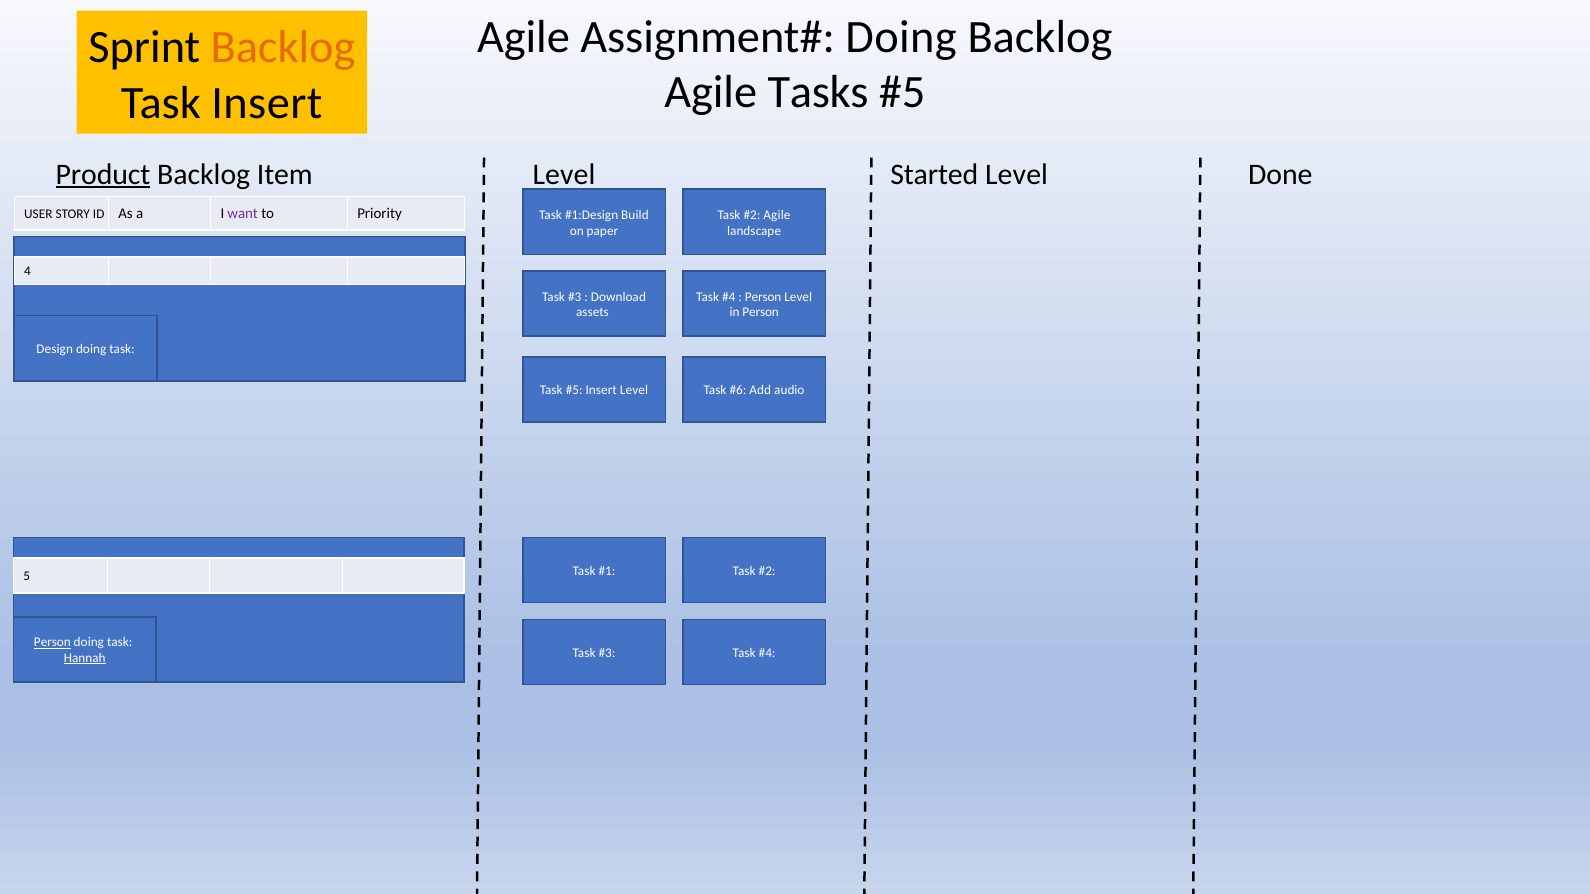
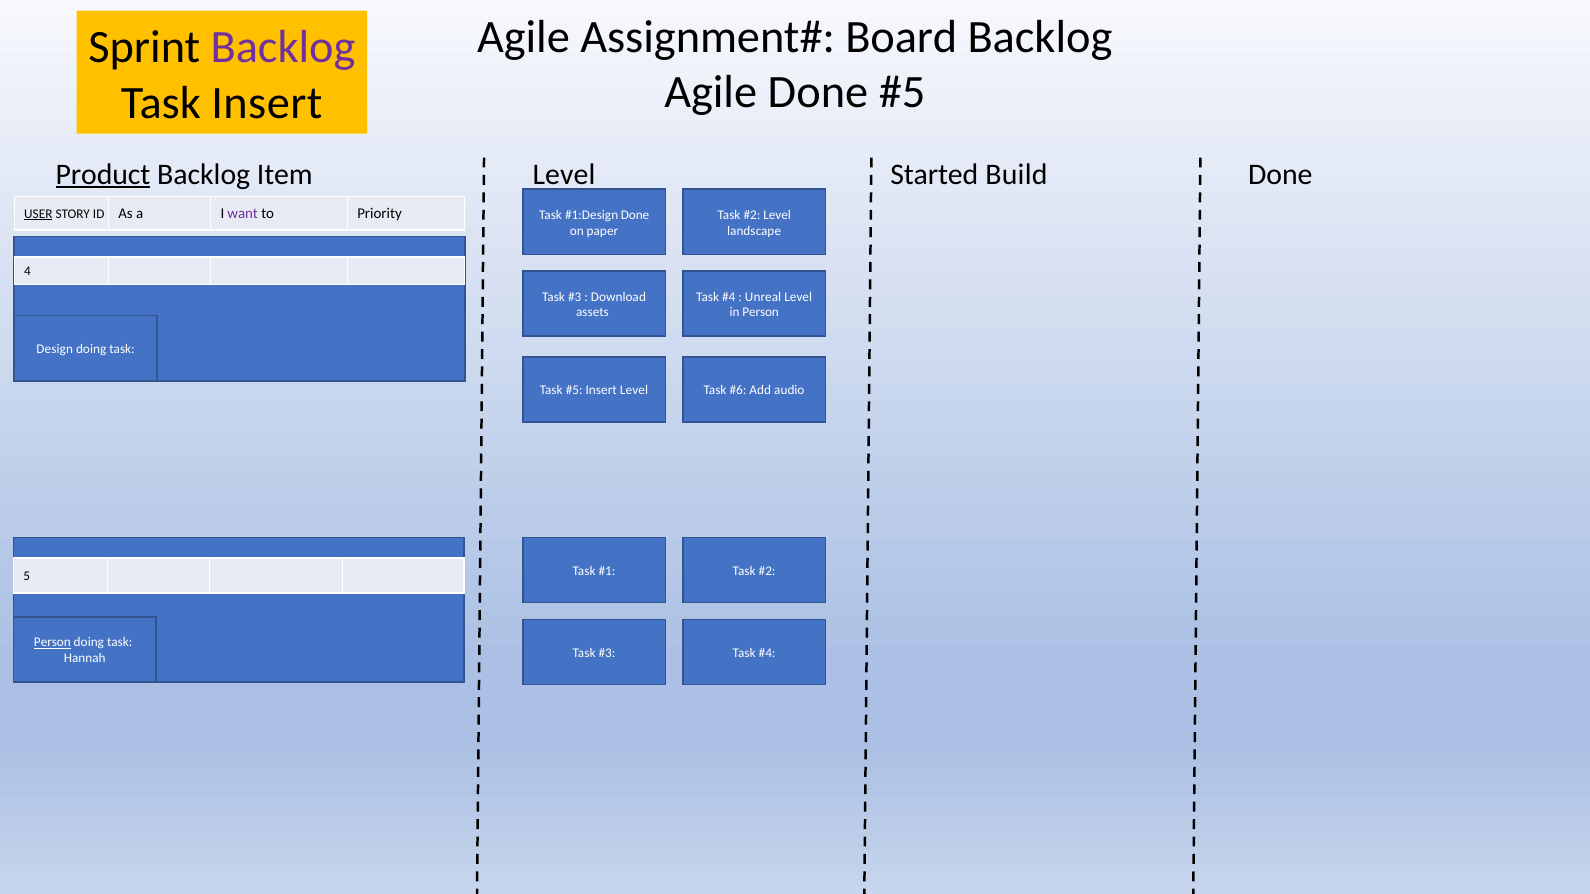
Doing: Doing -> Board (901, 37)
Backlog colour: orange -> purple (283, 48)
Agile Tasks: Tasks -> Done (818, 93)
Started Level: Level -> Build (1016, 174)
USER underline: none -> present (38, 214)
Build: Build -> Done (635, 215)
Agile: Agile -> Level (777, 215)
Person: Person -> Unreal (763, 297)
Hannah underline: present -> none (85, 658)
